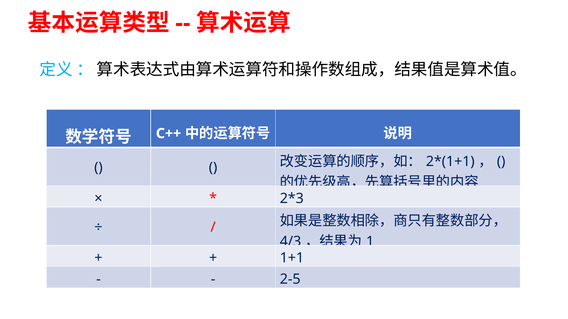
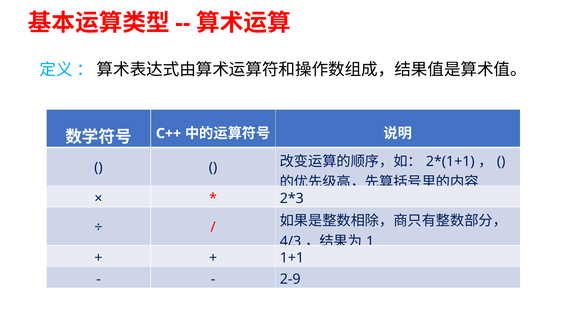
2-5: 2-5 -> 2-9 (290, 280)
